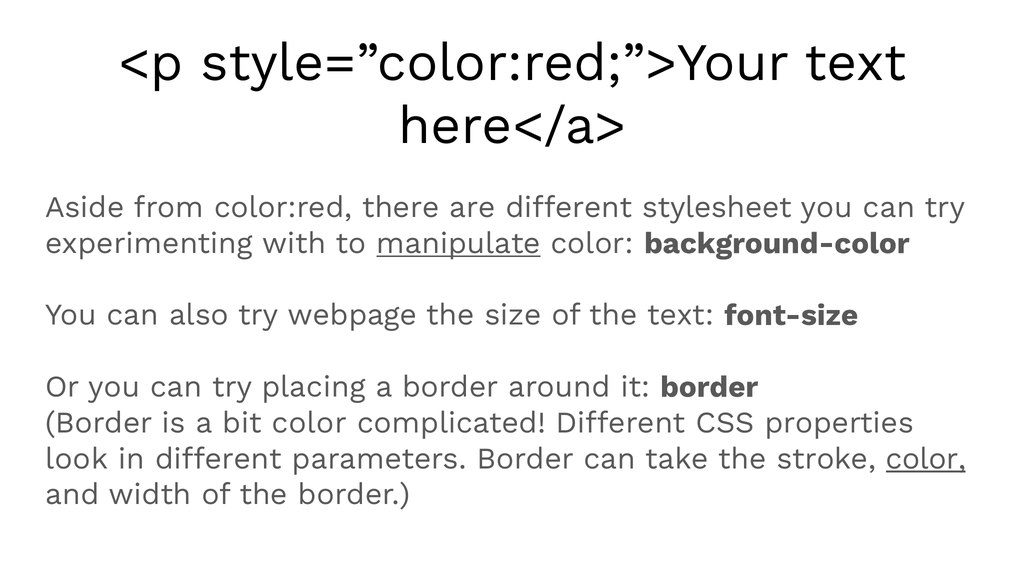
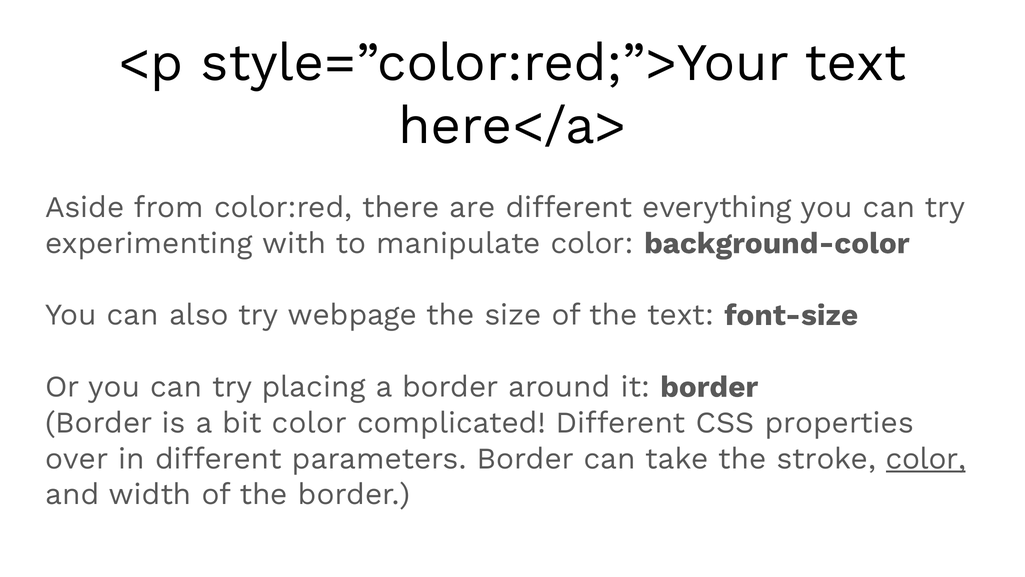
stylesheet: stylesheet -> everything (717, 207)
manipulate underline: present -> none (459, 243)
look: look -> over (77, 458)
